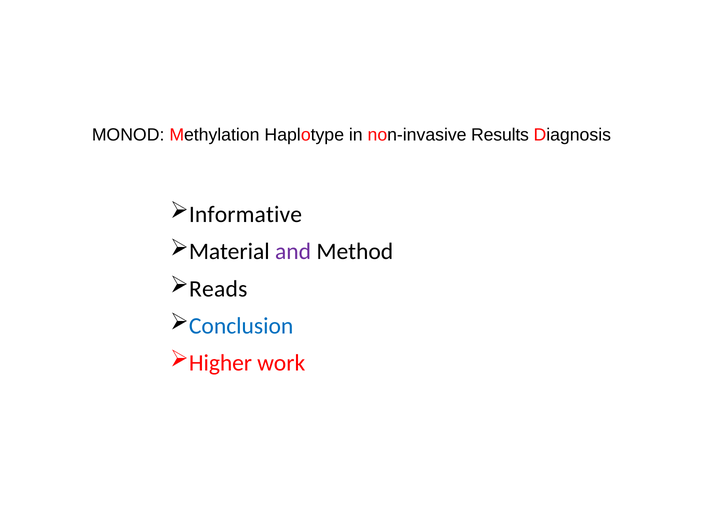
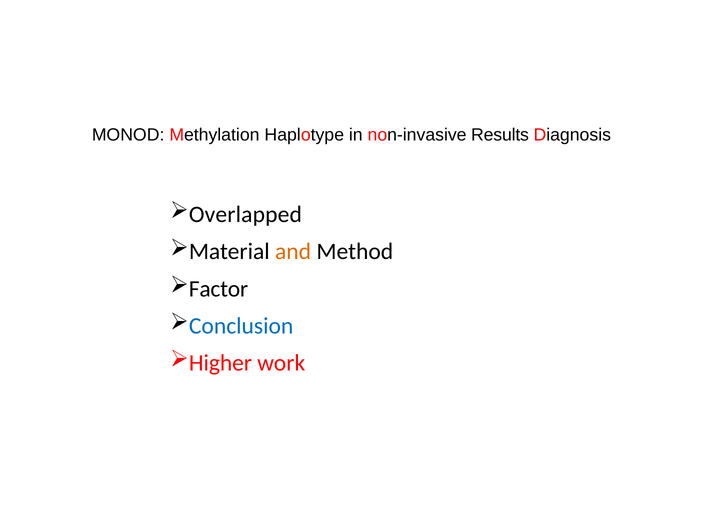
Informative: Informative -> Overlapped (245, 215)
and colour: purple -> orange (293, 252)
Reads: Reads -> Factor (219, 289)
